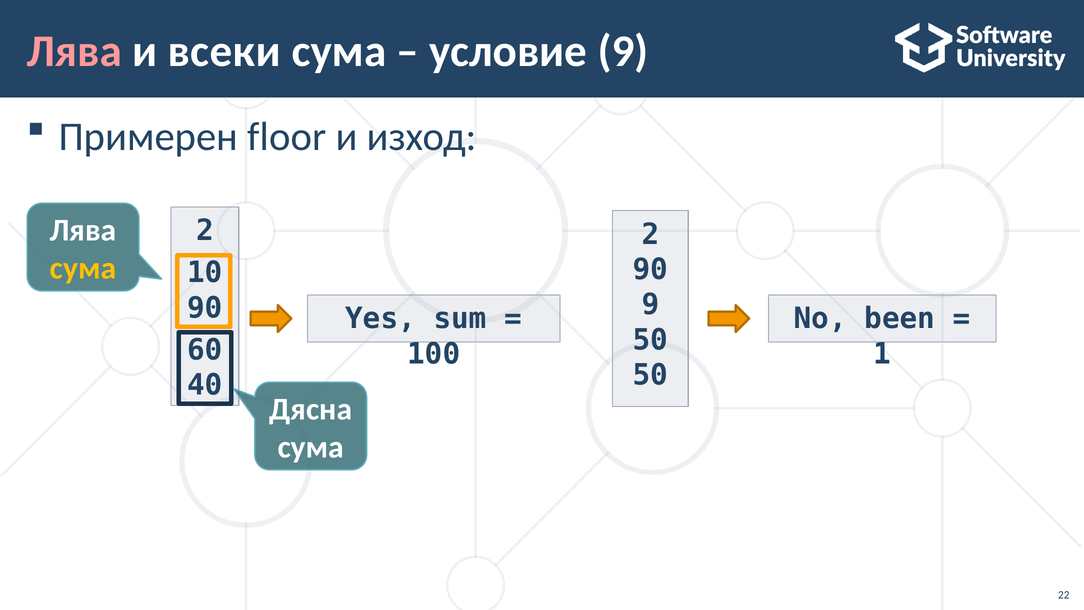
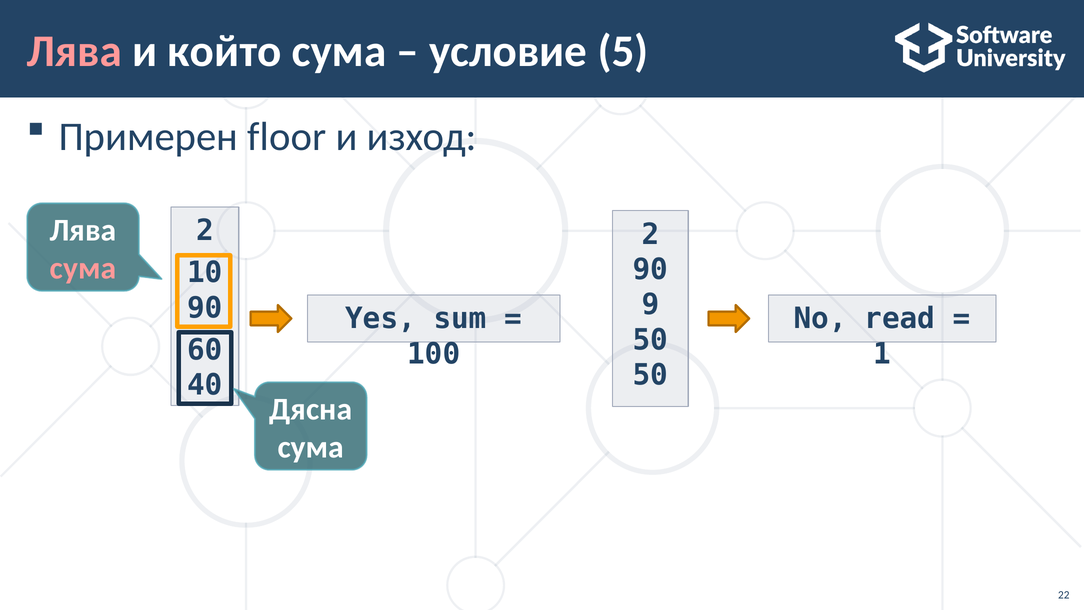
всеки: всеки -> който (224, 51)
условие 9: 9 -> 5 (623, 51)
сума colour: yellow -> pink (83, 268)
been: been -> read (900, 318)
